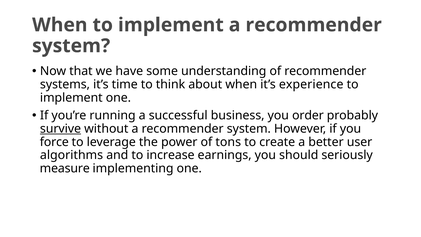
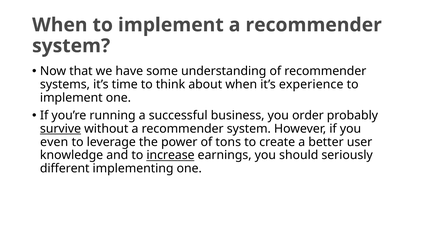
force: force -> even (54, 142)
algorithms: algorithms -> knowledge (72, 155)
increase underline: none -> present (170, 155)
measure: measure -> different (65, 168)
